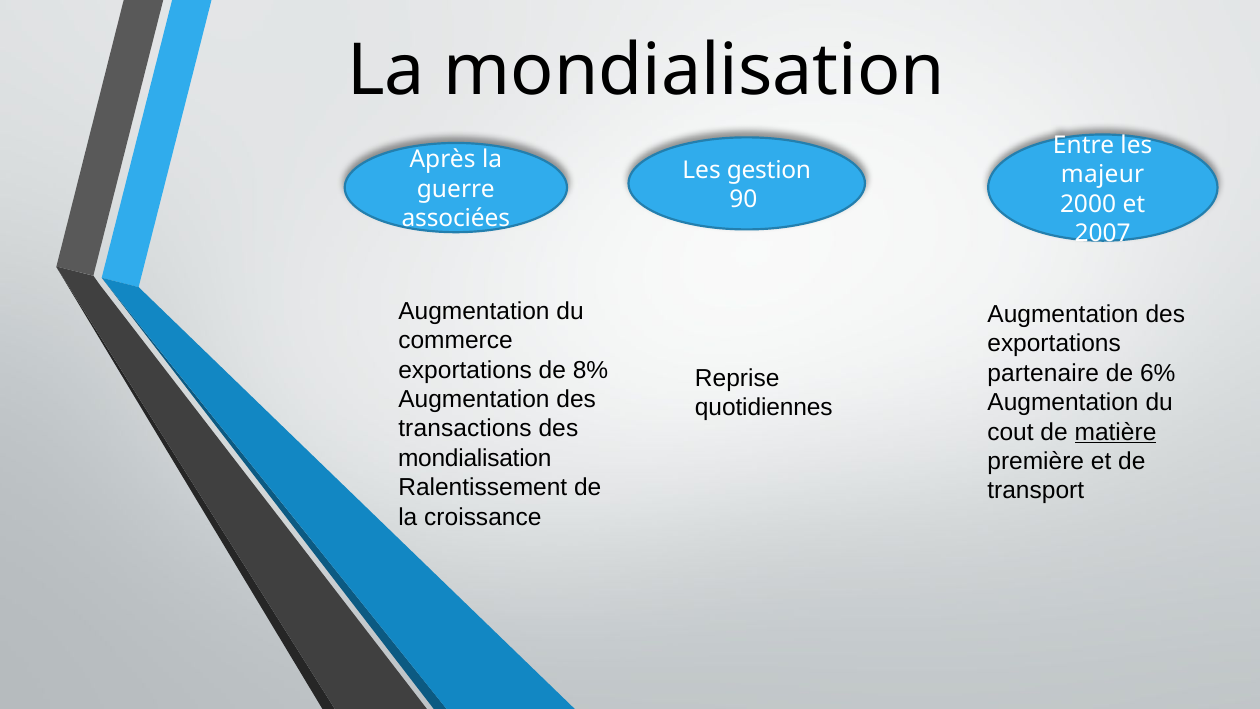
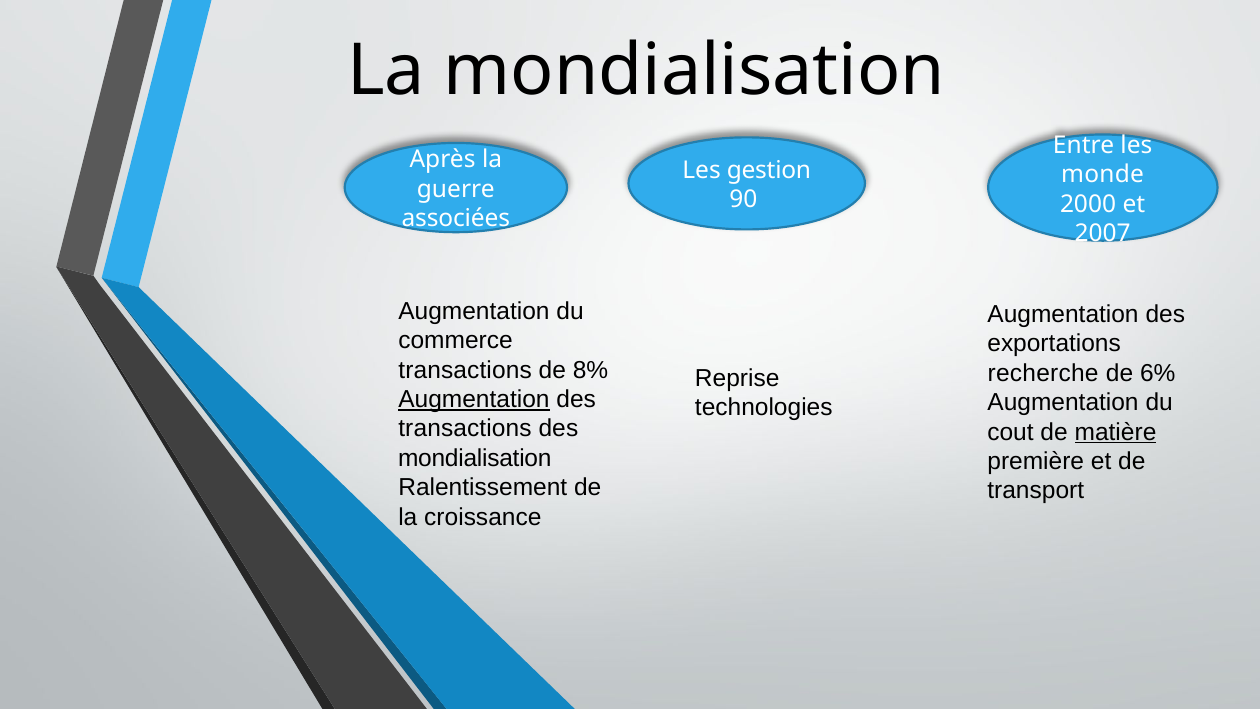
majeur: majeur -> monde (1103, 174)
exportations: exportations -> transactions (465, 370)
partenaire: partenaire -> recherche (1043, 373)
Augmentation underline: none -> present (474, 399)
quotidiennes: quotidiennes -> technologies (764, 407)
